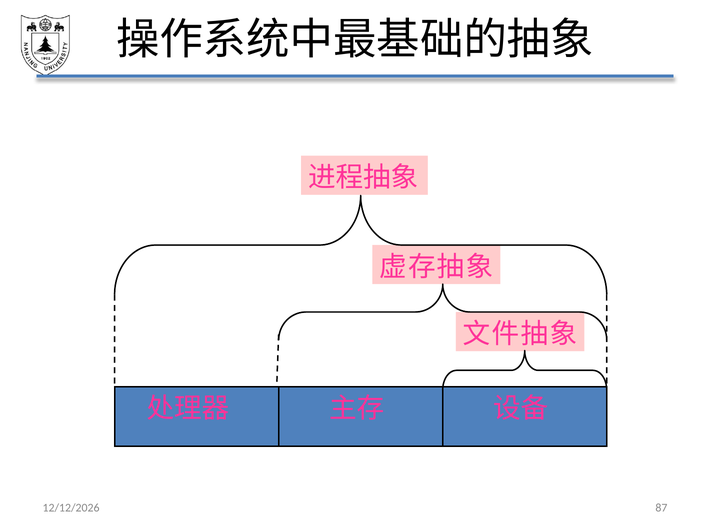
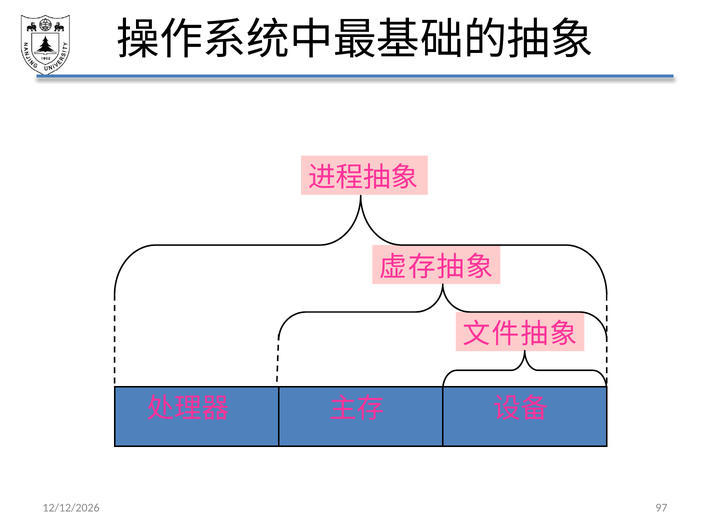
87: 87 -> 97 (661, 508)
